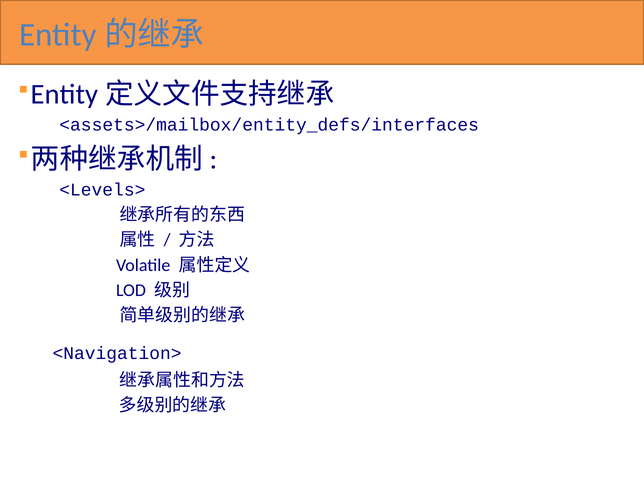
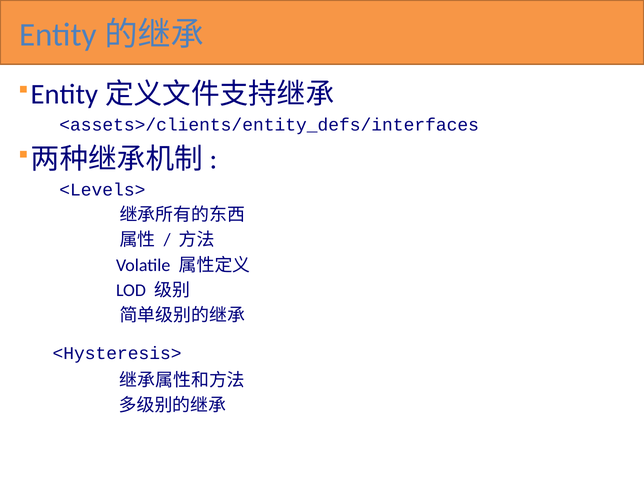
<assets>/mailbox/entity_defs/interfaces: <assets>/mailbox/entity_defs/interfaces -> <assets>/clients/entity_defs/interfaces (269, 125)
<Navigation>: <Navigation> -> <Hysteresis> (117, 353)
